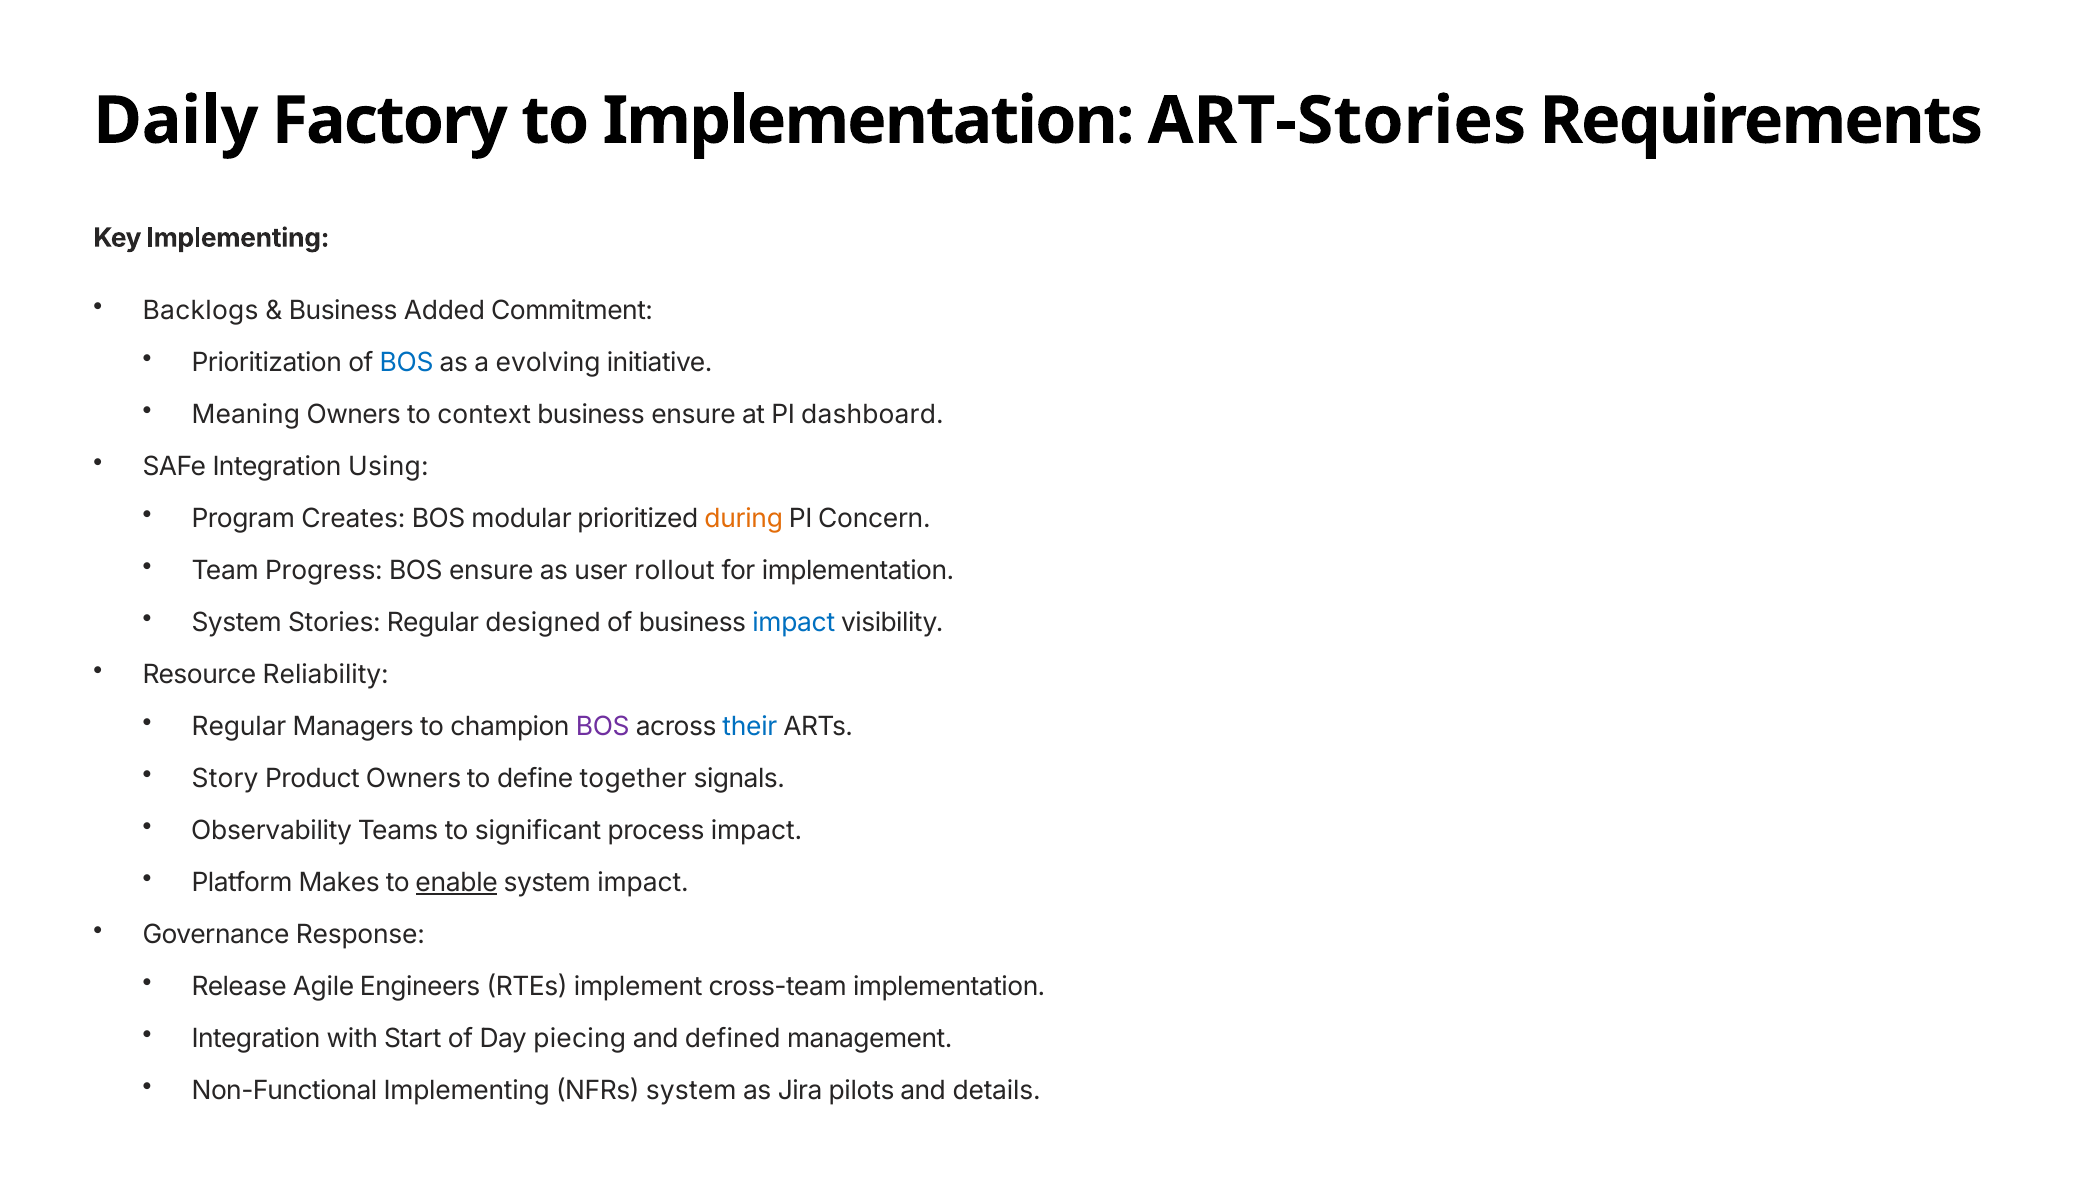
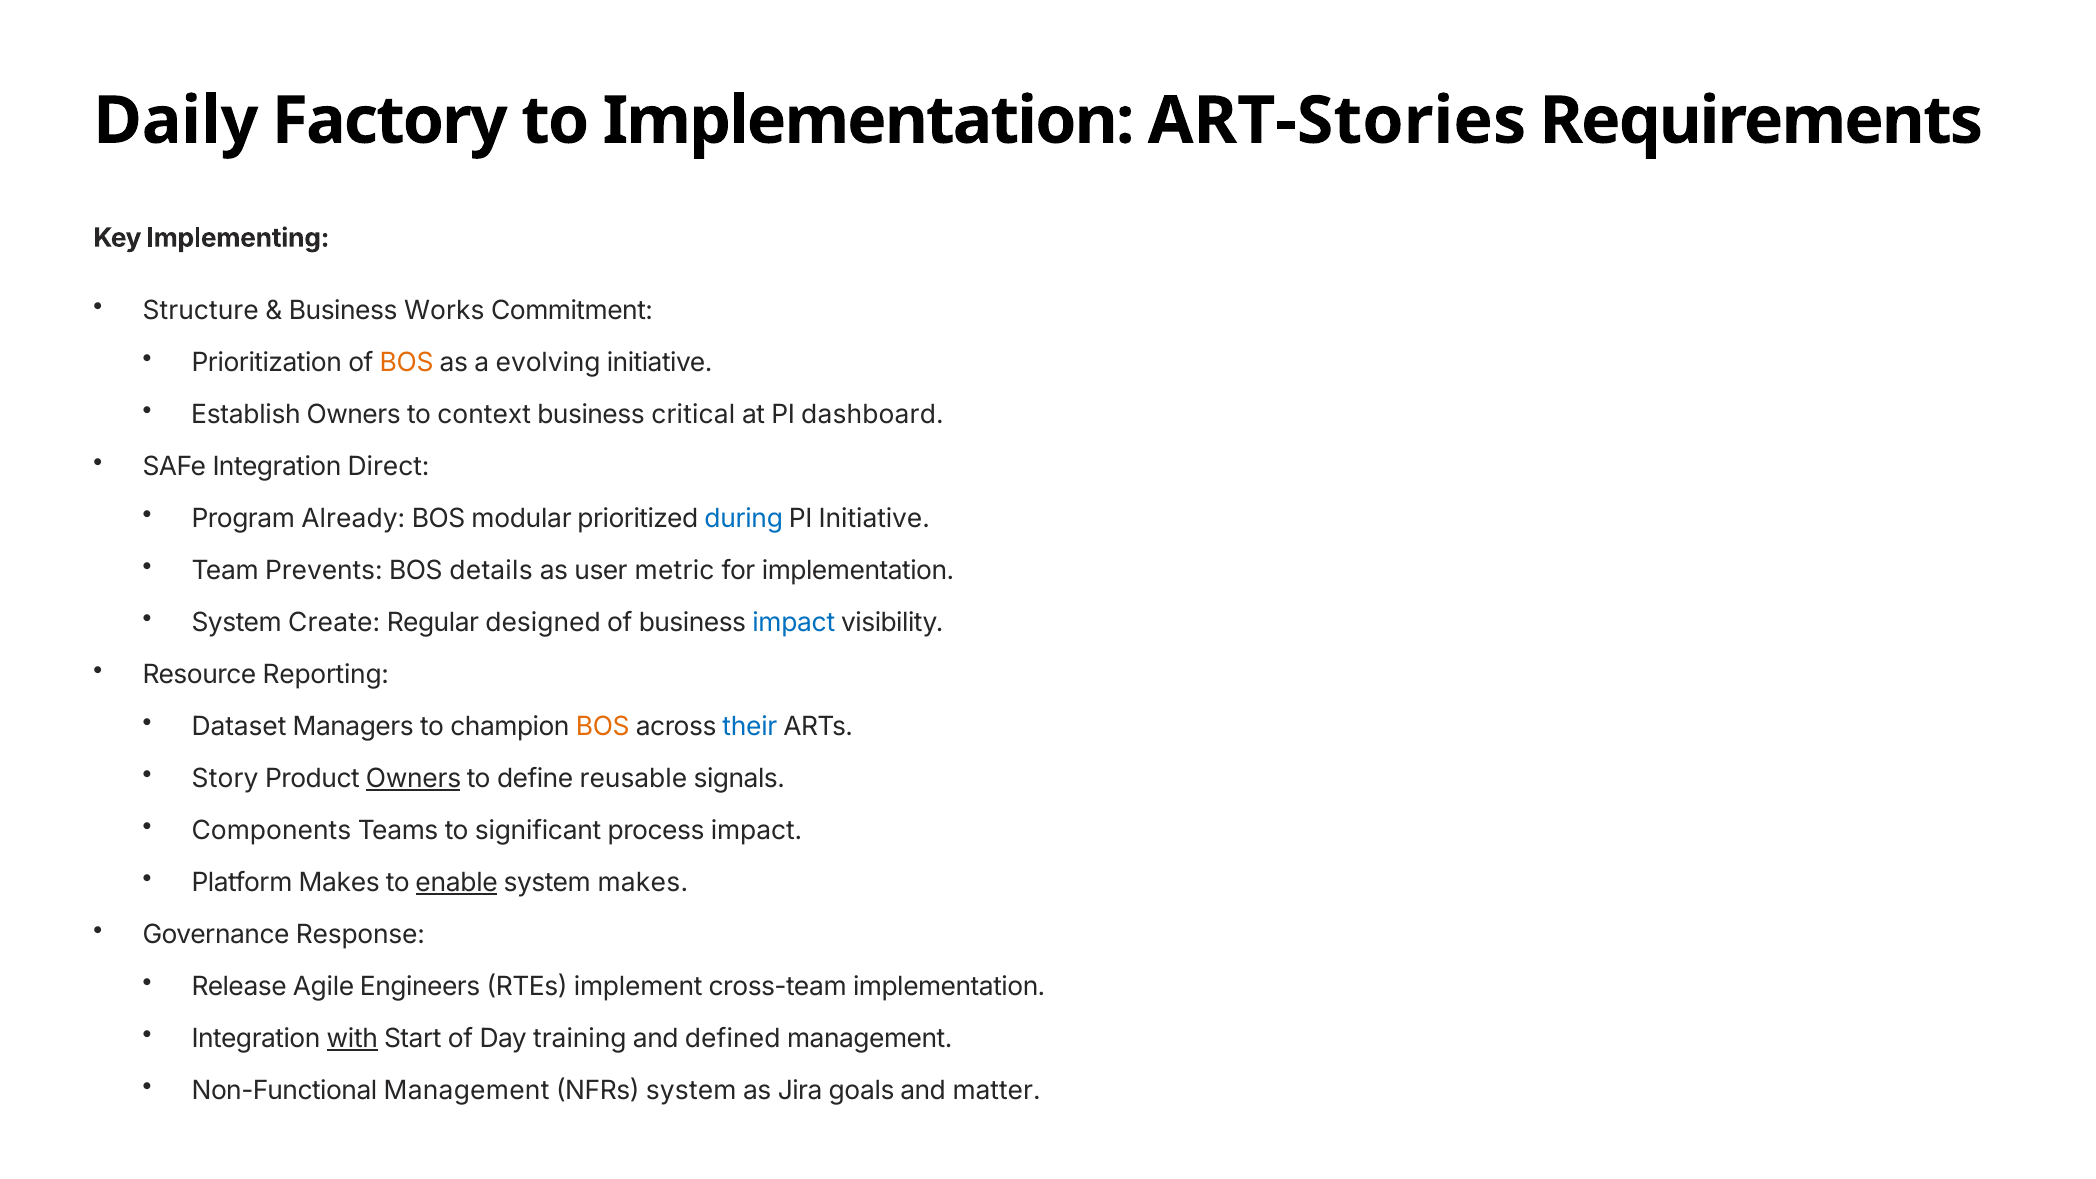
Backlogs: Backlogs -> Structure (201, 311)
Added: Added -> Works (444, 311)
BOS colour: blue -> orange (407, 363)
Meaning: Meaning -> Establish (246, 415)
business ensure: ensure -> critical (693, 415)
Using: Using -> Direct (389, 467)
Creates: Creates -> Already (353, 519)
during colour: orange -> blue (744, 519)
PI Concern: Concern -> Initiative (874, 519)
Progress: Progress -> Prevents (324, 571)
BOS ensure: ensure -> details (491, 571)
rollout: rollout -> metric (675, 571)
Stories: Stories -> Create (334, 623)
Reliability: Reliability -> Reporting (326, 675)
Regular: Regular -> Dataset (239, 727)
BOS colour: purple -> orange (603, 727)
Owners underline: none -> present (414, 779)
together: together -> reusable (633, 779)
Observability: Observability -> Components (271, 831)
system impact: impact -> makes (643, 883)
with underline: none -> present (352, 1039)
piecing: piecing -> training (580, 1039)
Non-Functional Implementing: Implementing -> Management (467, 1091)
pilots: pilots -> goals (862, 1091)
details: details -> matter (997, 1091)
